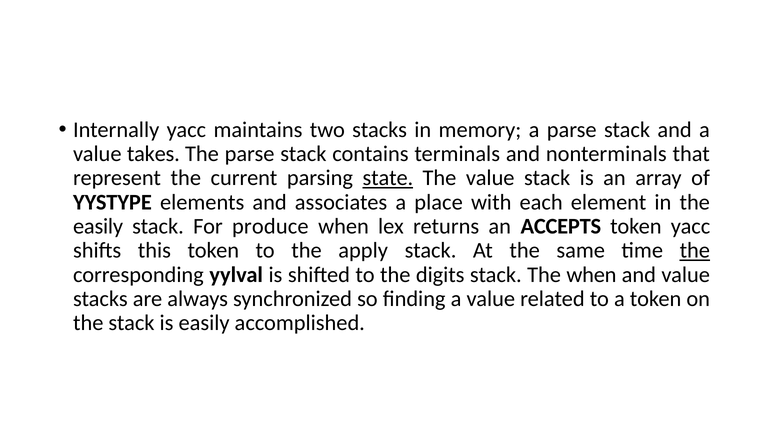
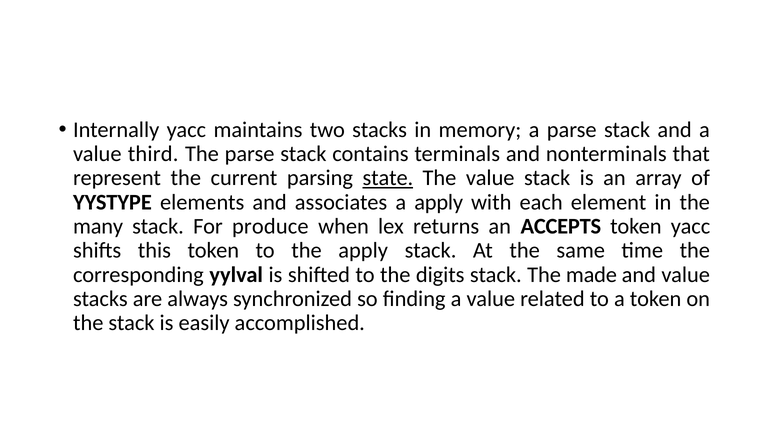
takes: takes -> third (153, 154)
a place: place -> apply (439, 203)
easily: easily -> many (98, 227)
the underline: present -> none (695, 251)
The when: when -> made (591, 275)
